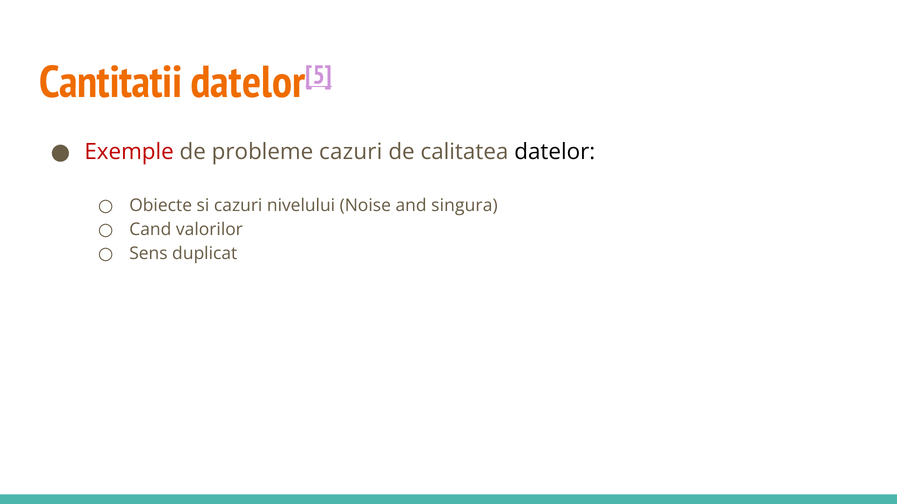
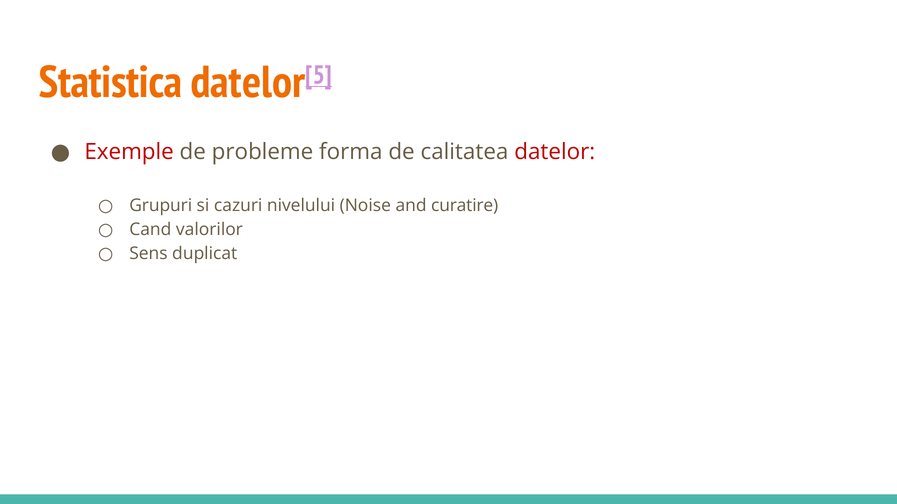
Cantitatii: Cantitatii -> Statistica (111, 83)
probleme cazuri: cazuri -> forma (351, 152)
datelor colour: black -> red (555, 152)
Obiecte: Obiecte -> Grupuri (161, 206)
singura: singura -> curatire (465, 206)
